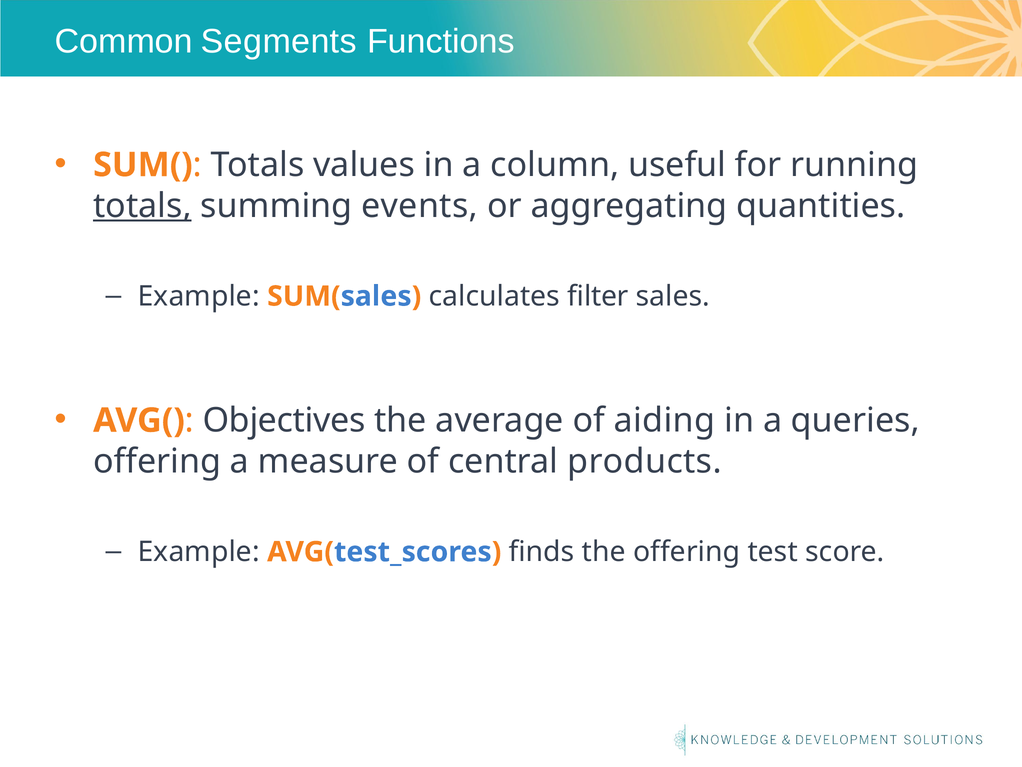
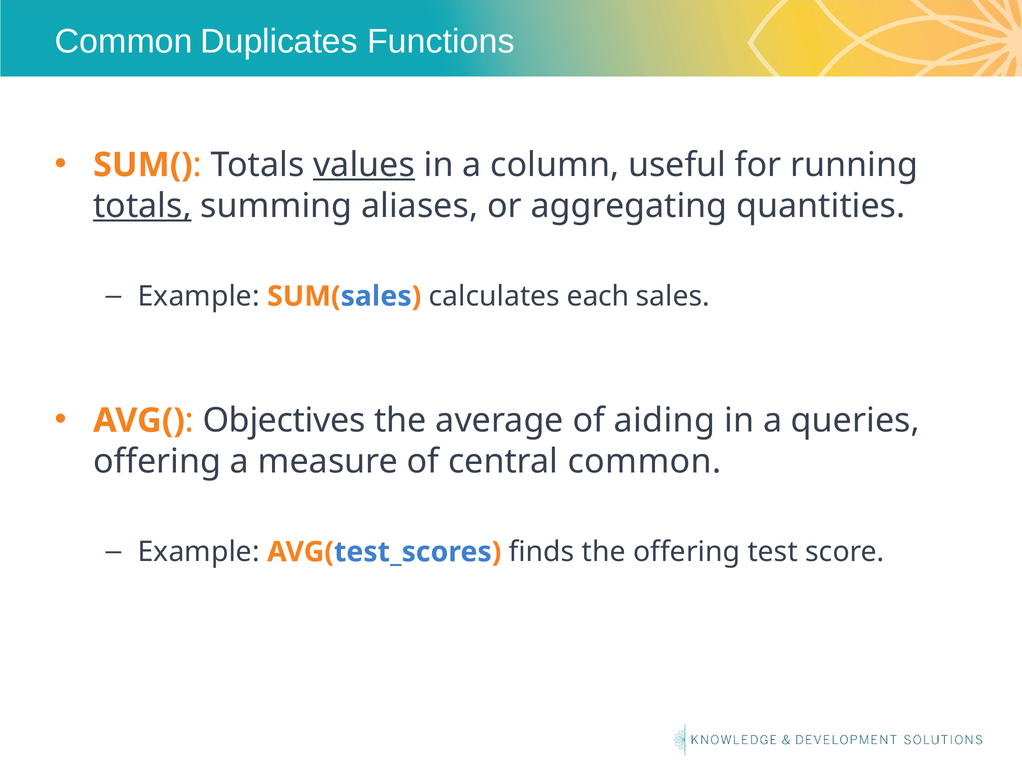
Segments: Segments -> Duplicates (279, 41)
values underline: none -> present (364, 165)
events: events -> aliases (420, 206)
filter: filter -> each (598, 296)
central products: products -> common (644, 461)
